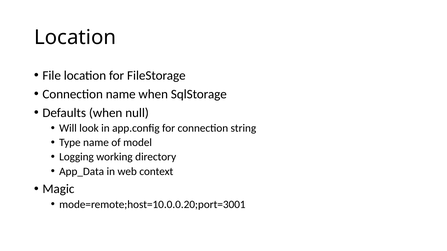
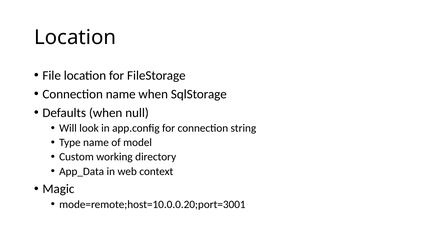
Logging: Logging -> Custom (76, 157)
